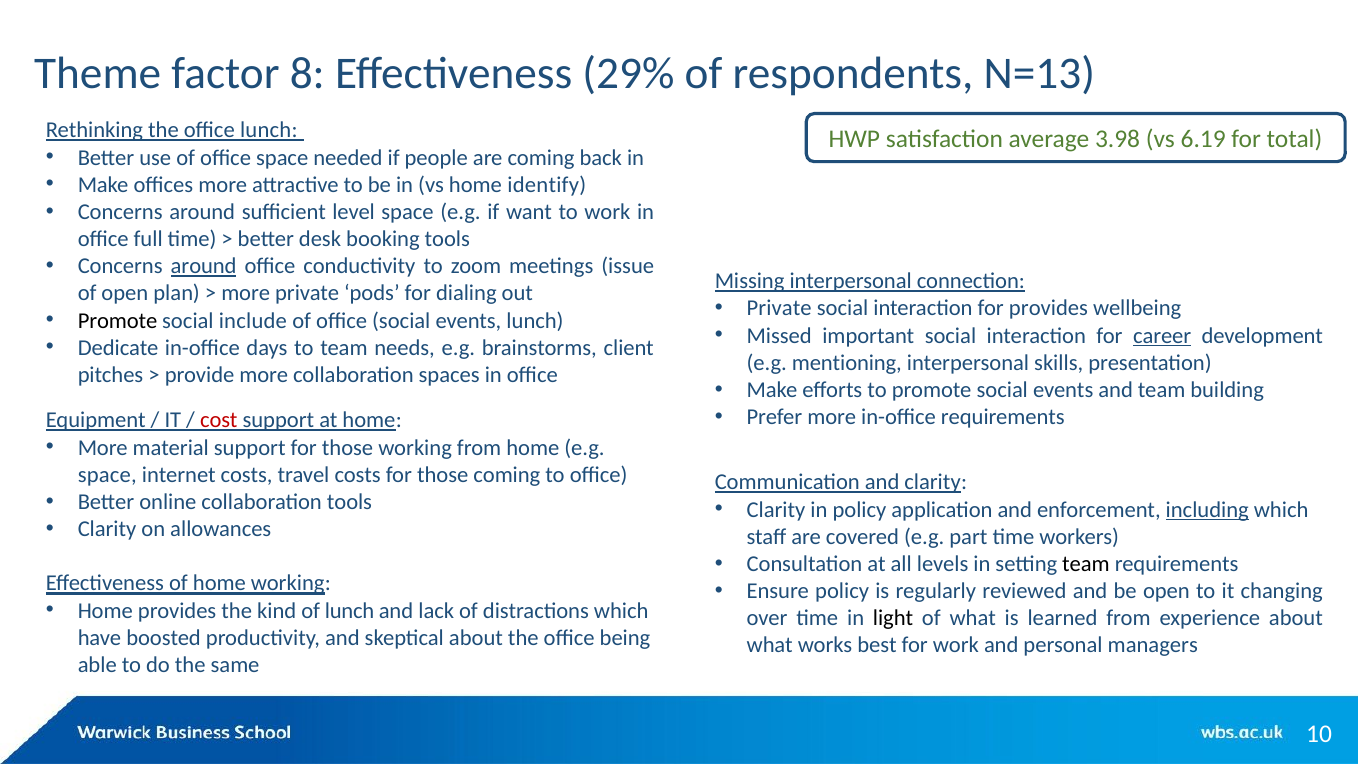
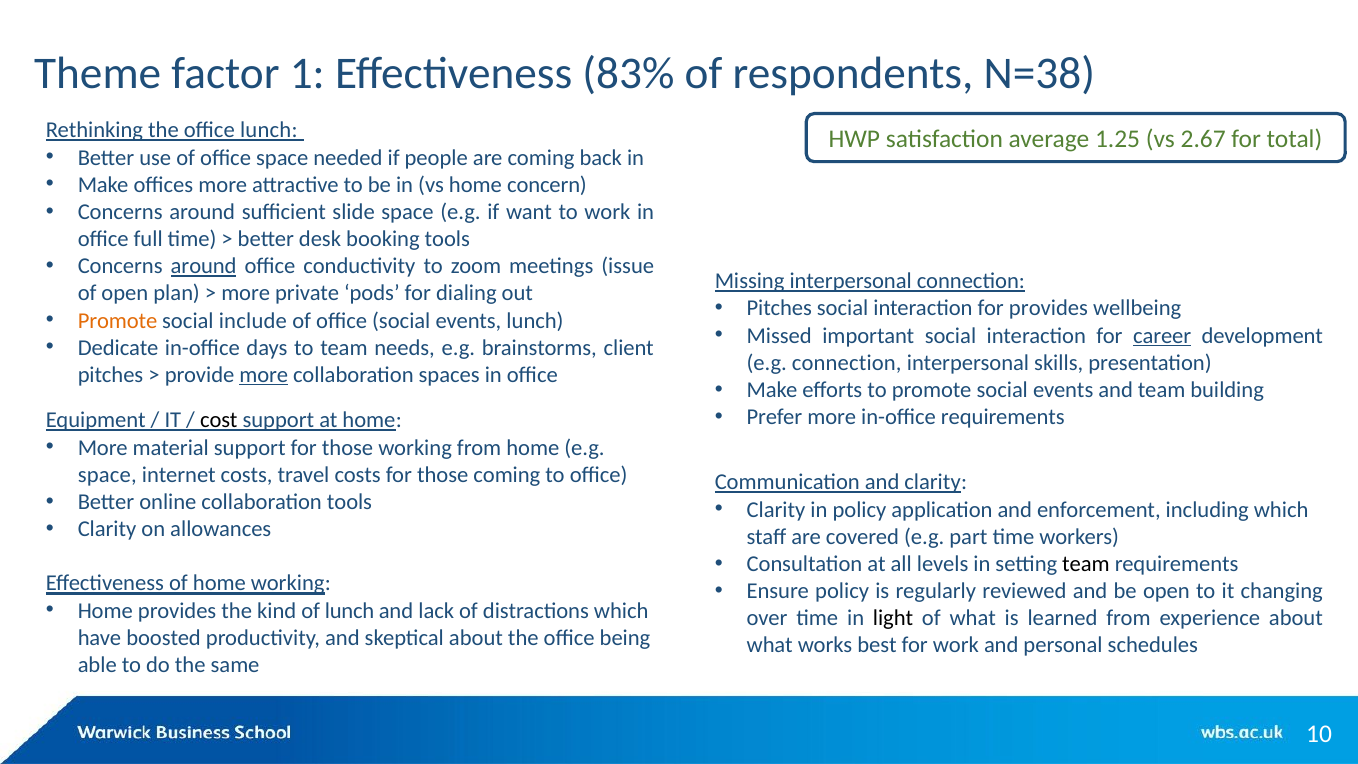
8: 8 -> 1 (307, 74)
29%: 29% -> 83% (628, 74)
N=13: N=13 -> N=38 (1039, 74)
3.98: 3.98 -> 1.25 (1118, 139)
6.19: 6.19 -> 2.67 (1203, 139)
identify: identify -> concern (547, 185)
level: level -> slide (354, 212)
Private: Private -> Pitches (779, 308)
Promote colour: black -> orange (118, 320)
e.g mentioning: mentioning -> connection (847, 363)
more underline: none -> present (264, 375)
cost colour: red -> black (219, 420)
including underline: present -> none (1207, 509)
managers: managers -> schedules (1153, 645)
